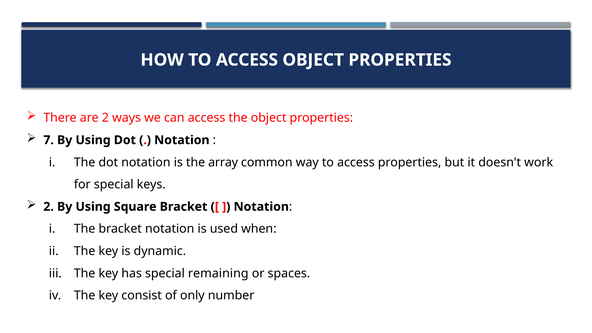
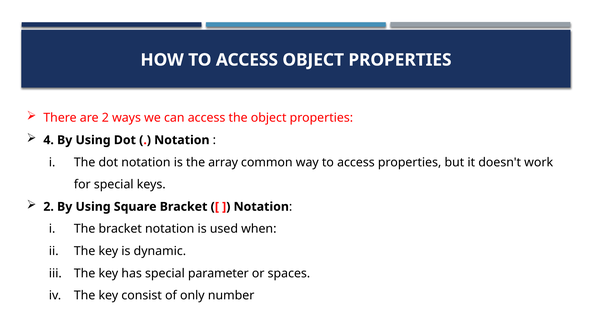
7: 7 -> 4 (49, 140)
remaining: remaining -> parameter (218, 273)
